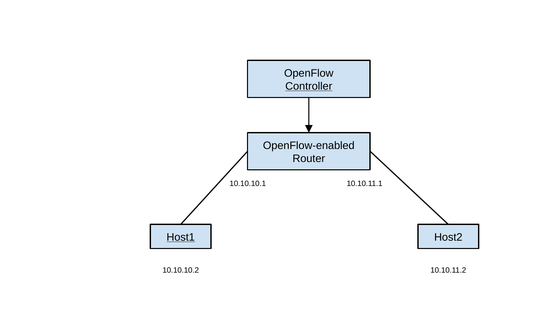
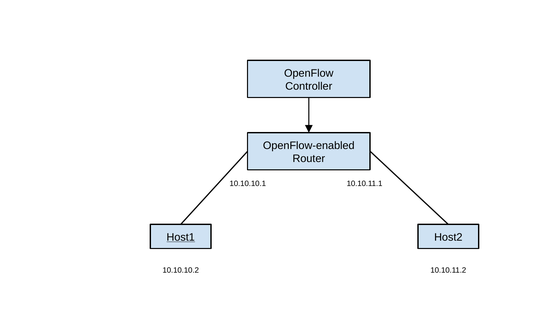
Controller underline: present -> none (309, 86)
